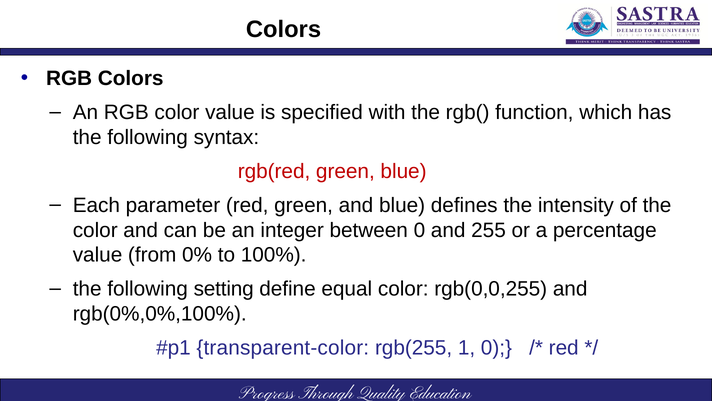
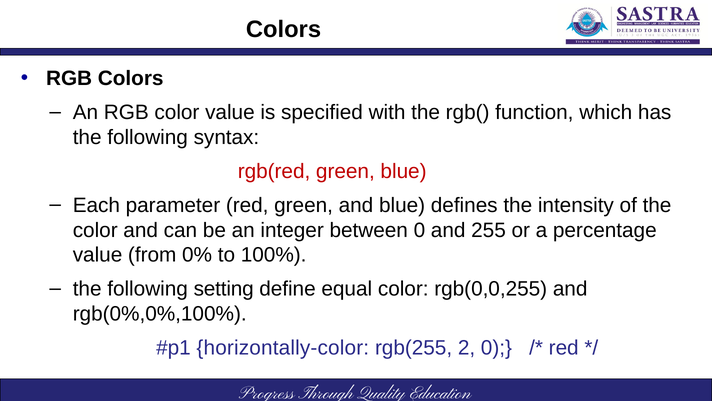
transparent-color: transparent-color -> horizontally-color (283, 347)
1: 1 -> 2 (467, 347)
